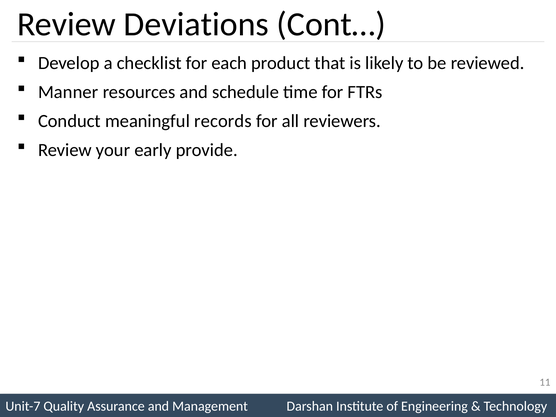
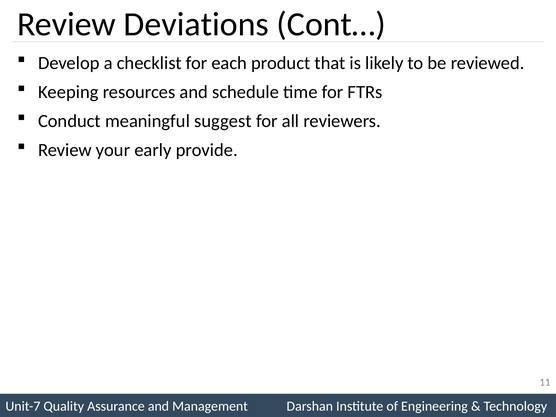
Manner: Manner -> Keeping (68, 92)
records: records -> suggest (223, 121)
